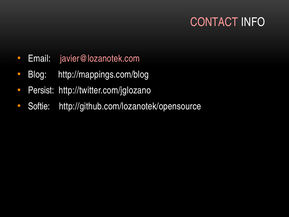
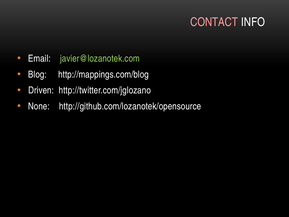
javier@lozanotek.com colour: pink -> light green (100, 58)
Persist: Persist -> Driven (41, 90)
Softie: Softie -> None (39, 106)
